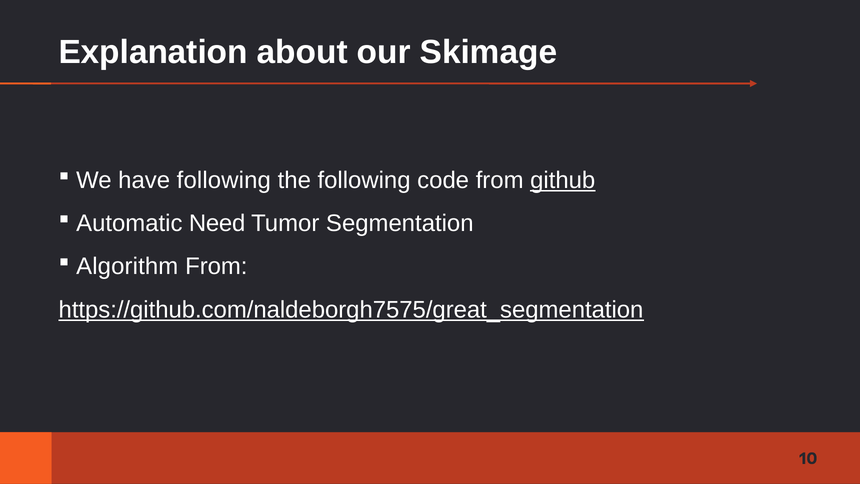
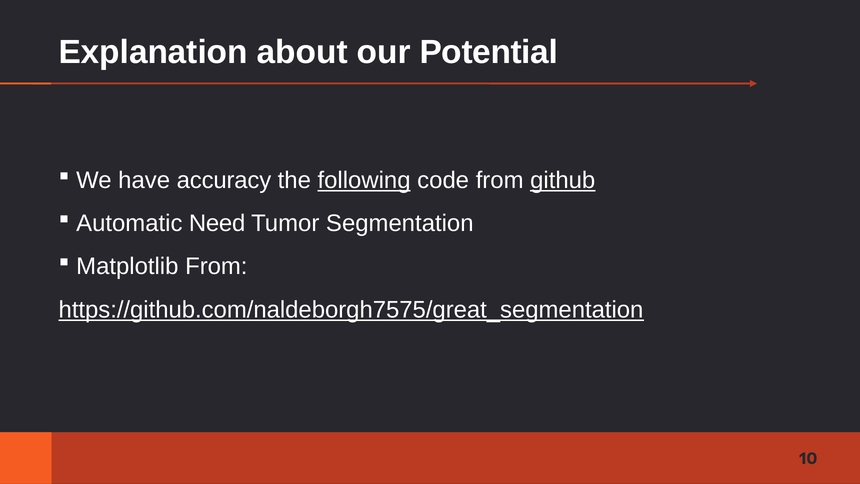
Skimage: Skimage -> Potential (489, 52)
have following: following -> accuracy (224, 180)
following underline: none -> present (364, 180)
Algorithm: Algorithm -> Matplotlib (127, 266)
